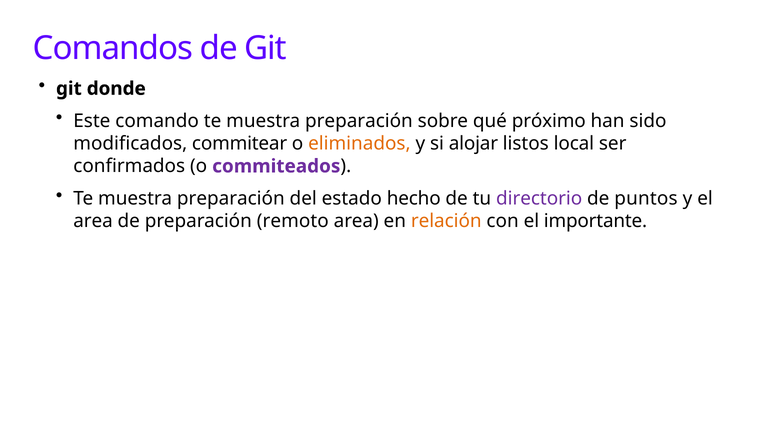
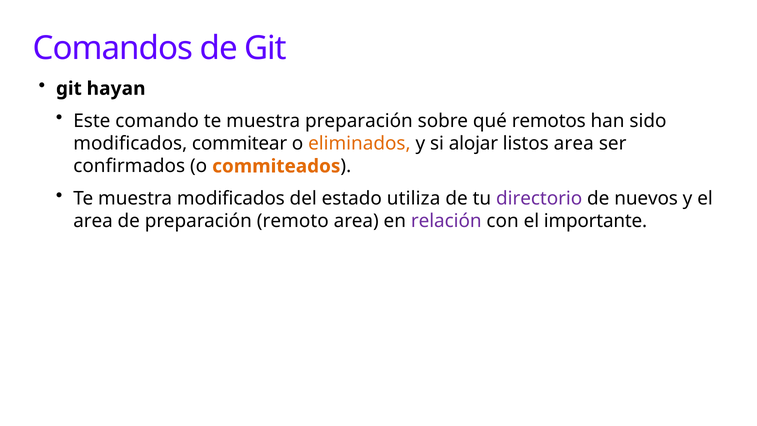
donde: donde -> hayan (116, 89)
próximo: próximo -> remotos (549, 121)
listos local: local -> area (574, 143)
commiteados colour: purple -> orange (276, 166)
preparación: preparación -> modificados (231, 198)
hecho: hecho -> utiliza (414, 198)
puntos: puntos -> nuevos (646, 198)
relación colour: orange -> purple (446, 221)
